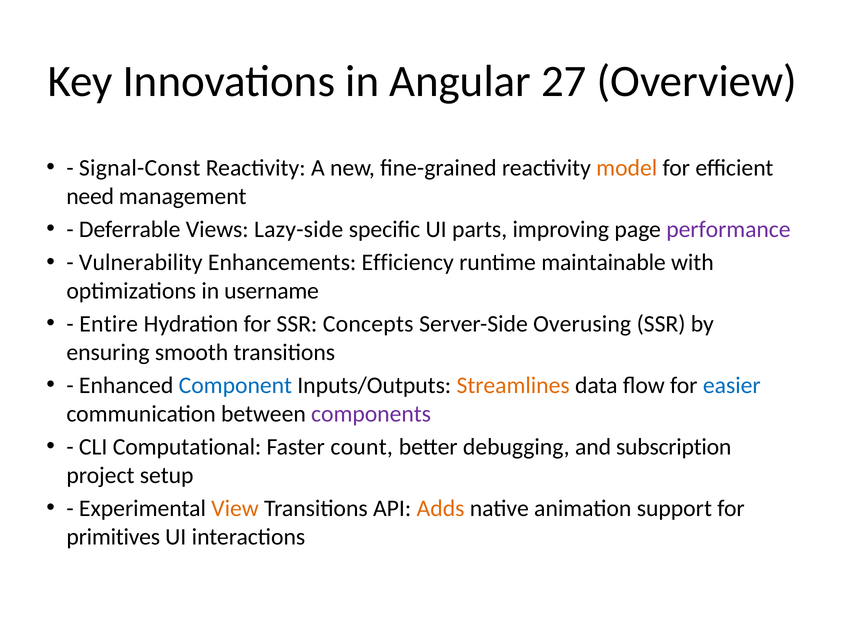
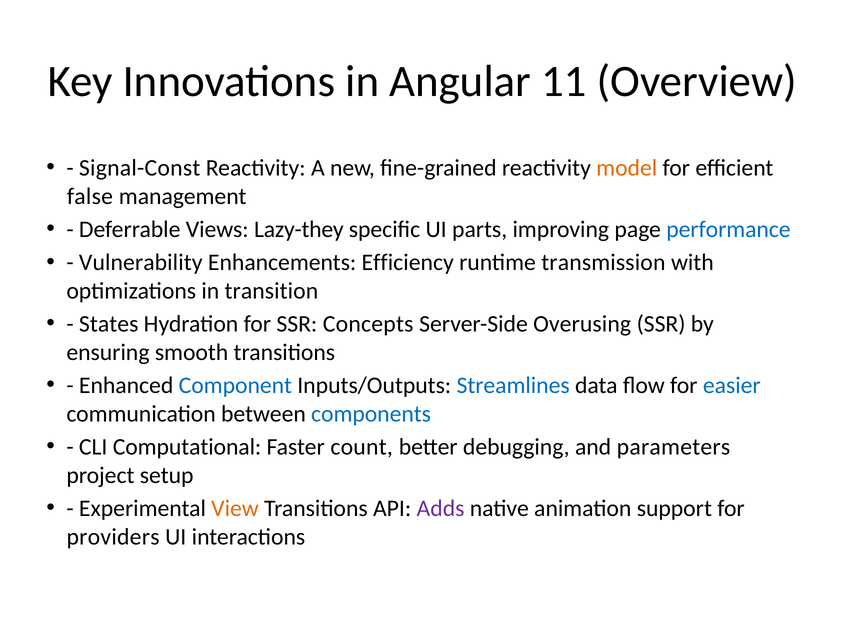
27: 27 -> 11 (564, 81)
need: need -> false (90, 196)
Lazy-side: Lazy-side -> Lazy-they (299, 229)
performance colour: purple -> blue (728, 229)
maintainable: maintainable -> transmission (603, 262)
username: username -> transition (271, 291)
Entire: Entire -> States (109, 324)
Streamlines colour: orange -> blue (513, 385)
components colour: purple -> blue (371, 414)
subscription: subscription -> parameters (673, 447)
Adds colour: orange -> purple (441, 508)
primitives: primitives -> providers (113, 537)
